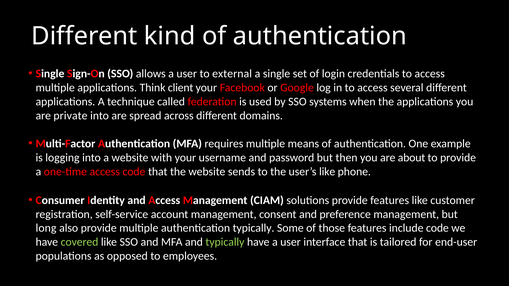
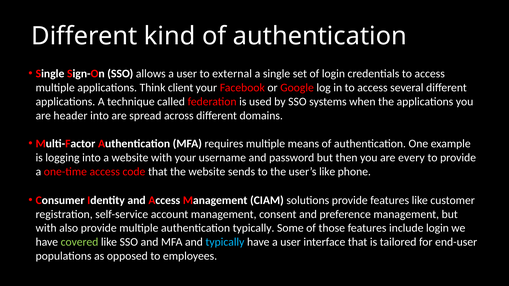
private: private -> header (71, 116)
about: about -> every (411, 158)
long: long -> with (46, 228)
include code: code -> login (437, 228)
typically colour: light green -> light blue (225, 242)
